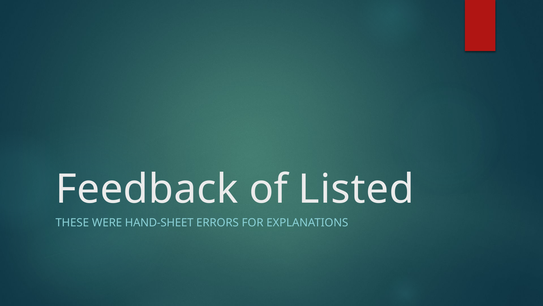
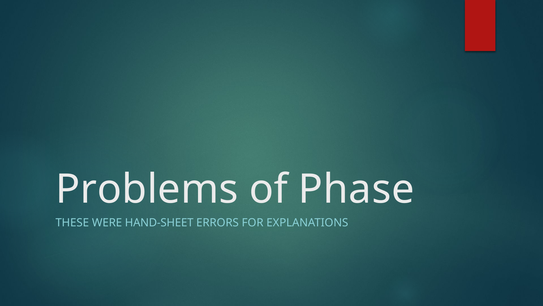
Feedback: Feedback -> Problems (147, 189)
Listed: Listed -> Phase (356, 189)
